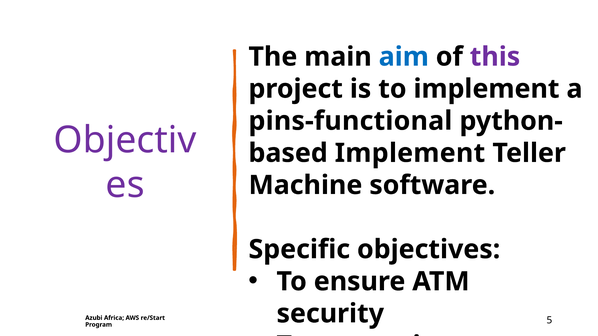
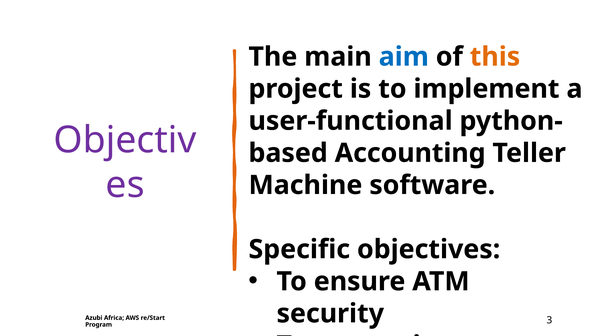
this colour: purple -> orange (495, 57)
pins-functional: pins-functional -> user-functional (351, 121)
Implement: Implement -> Accounting (410, 153)
5: 5 -> 3 (549, 321)
